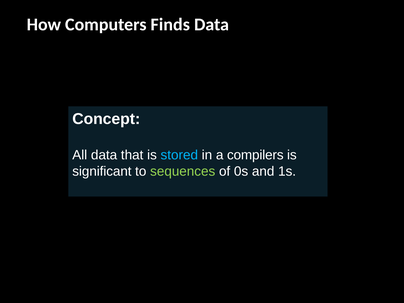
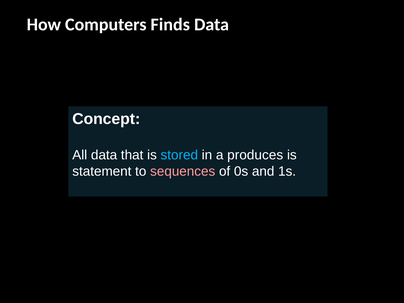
compilers: compilers -> produces (255, 155)
significant: significant -> statement (102, 171)
sequences colour: light green -> pink (183, 171)
